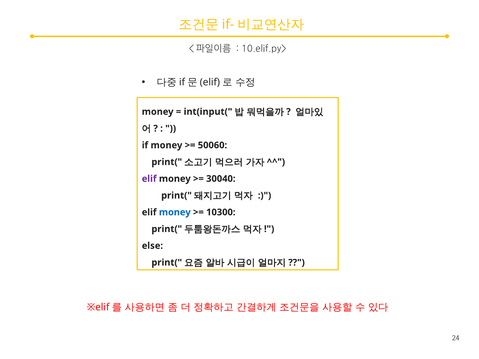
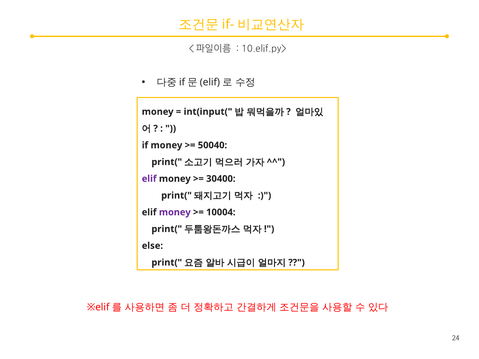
50060: 50060 -> 50040 (212, 145)
30040: 30040 -> 30400 (221, 179)
money colour: blue -> purple (175, 212)
10300: 10300 -> 10004 (221, 212)
